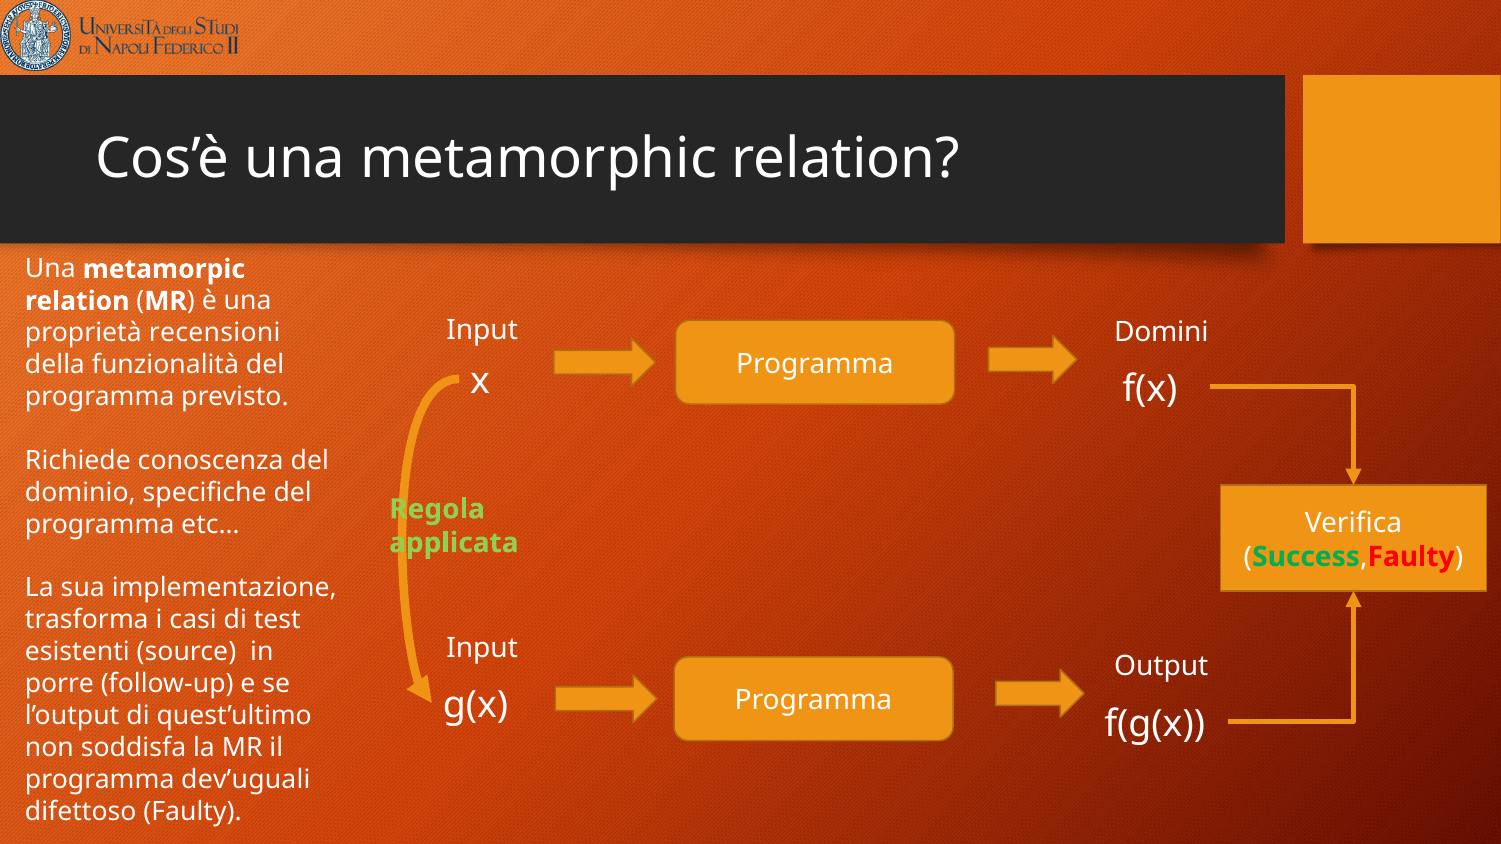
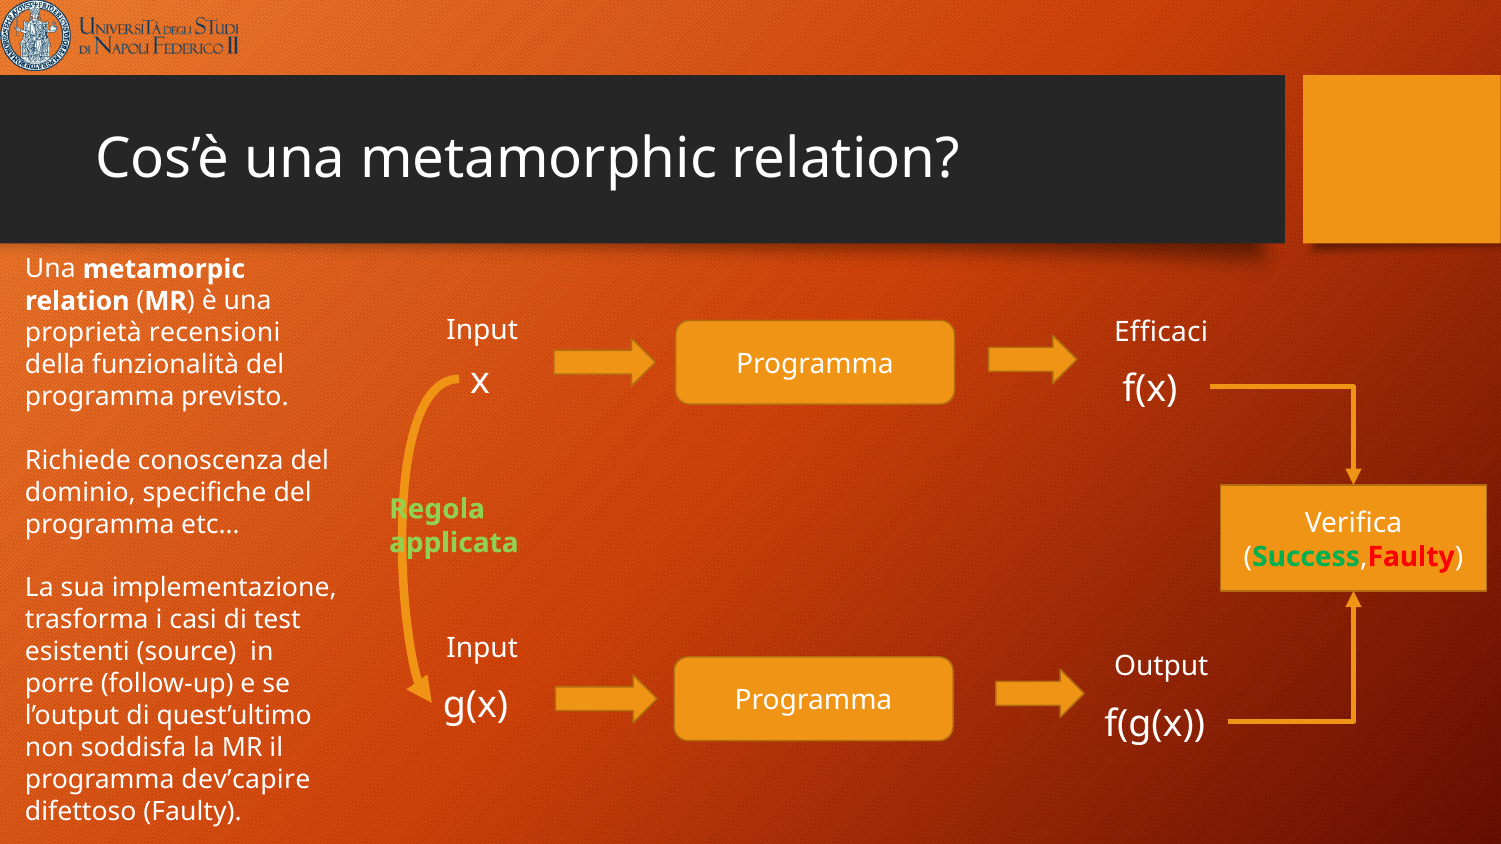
Domini: Domini -> Efficaci (1161, 332)
dev’uguali: dev’uguali -> dev’capire (246, 780)
